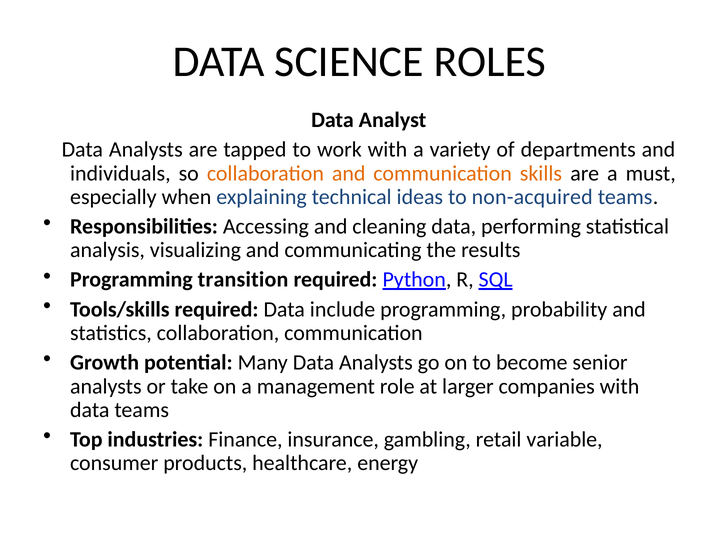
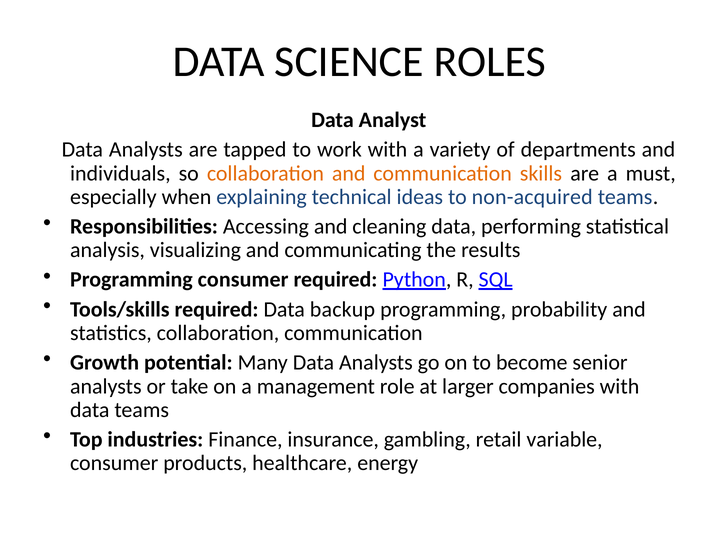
Programming transition: transition -> consumer (243, 280)
include: include -> backup (342, 310)
